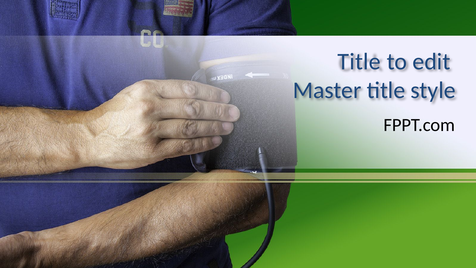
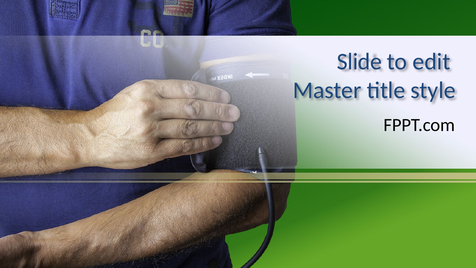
Title: Title -> Slide (359, 62)
